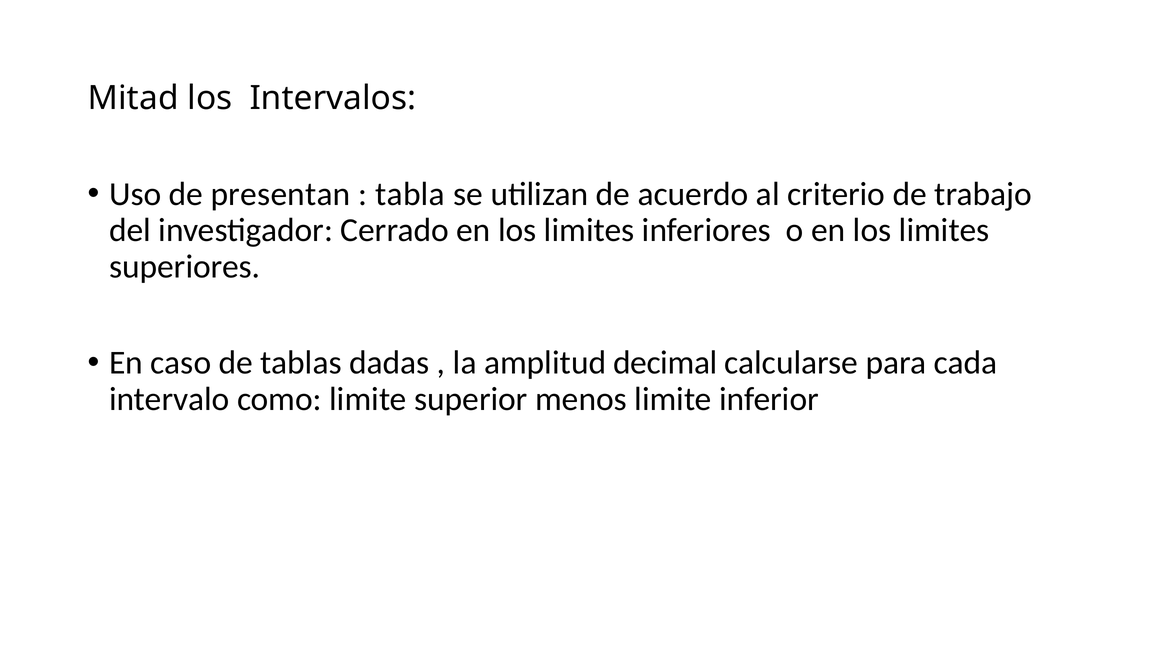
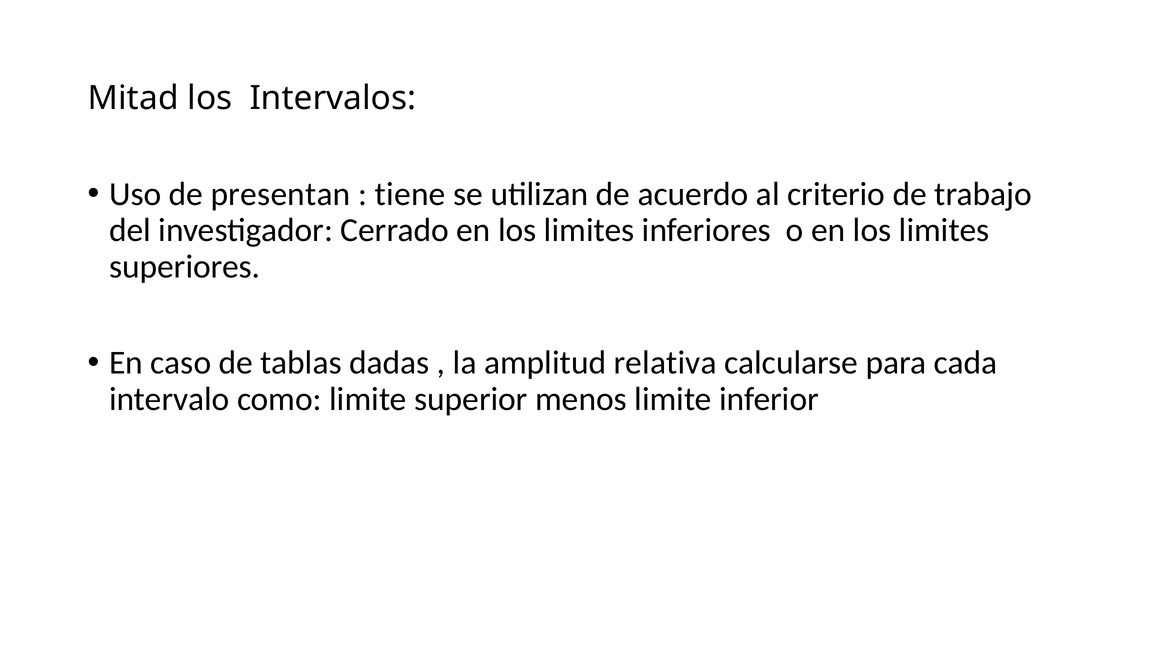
tabla: tabla -> tiene (410, 194)
decimal: decimal -> relativa (665, 363)
